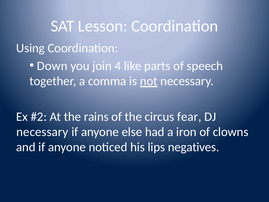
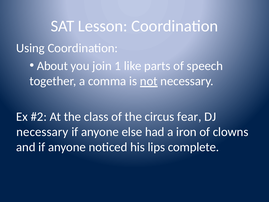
Down: Down -> About (52, 66)
4: 4 -> 1 (118, 66)
rains: rains -> class (96, 117)
negatives: negatives -> complete (194, 147)
